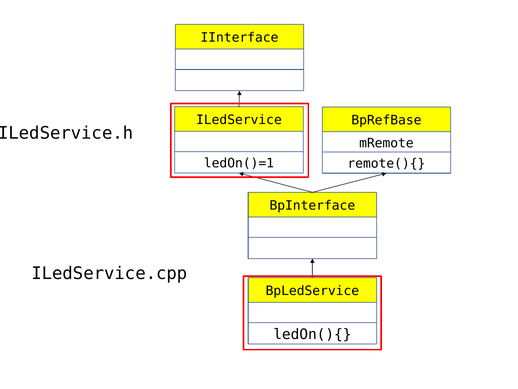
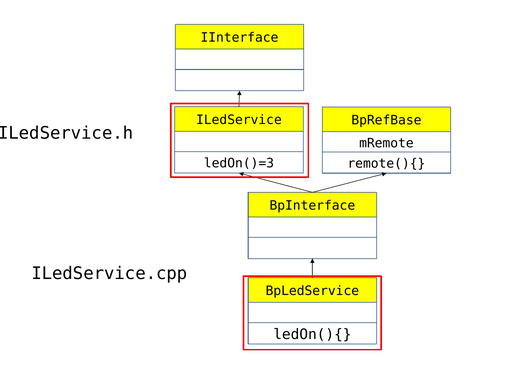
ledOn()=1: ledOn()=1 -> ledOn()=3 (239, 163)
